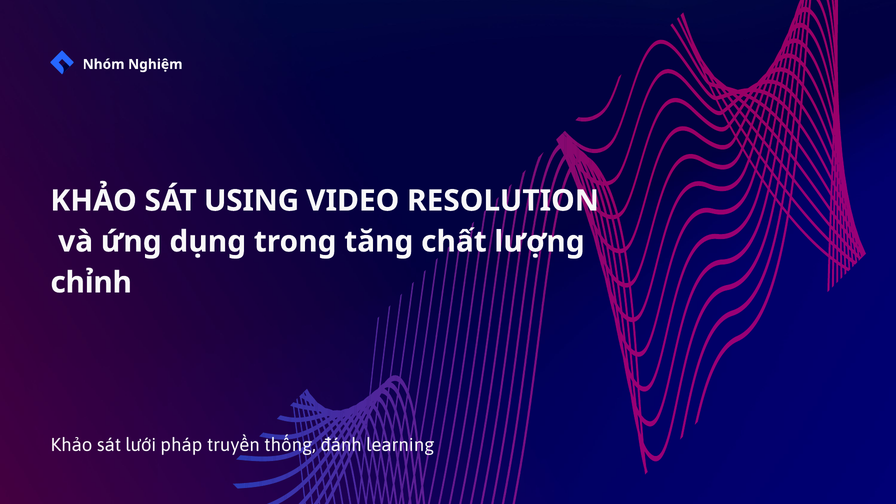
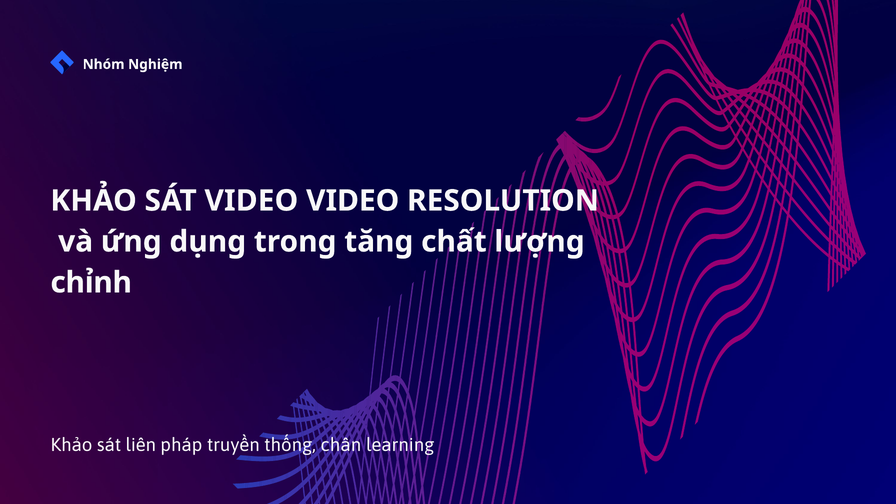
SÁT USING: USING -> VIDEO (251, 201)
lưới: lưới -> liên (141, 445)
đánh: đánh -> chân (341, 445)
